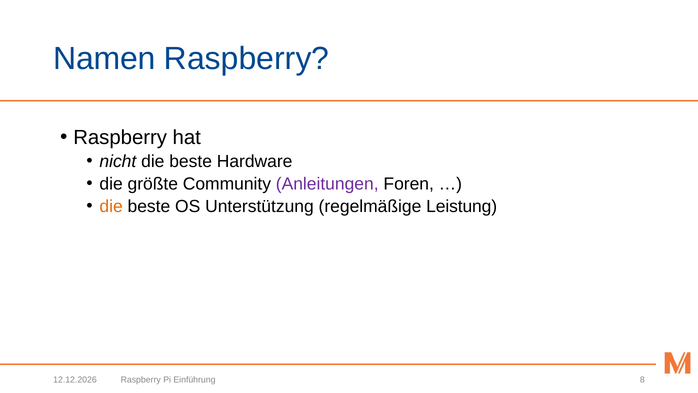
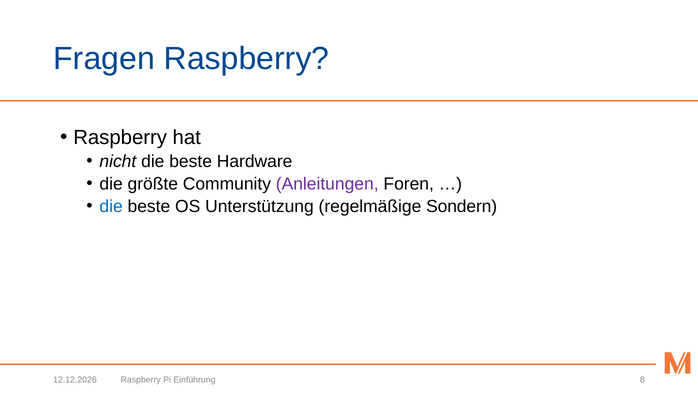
Namen: Namen -> Fragen (104, 59)
die colour: orange -> blue (111, 206)
Leistung: Leistung -> Sondern (462, 206)
